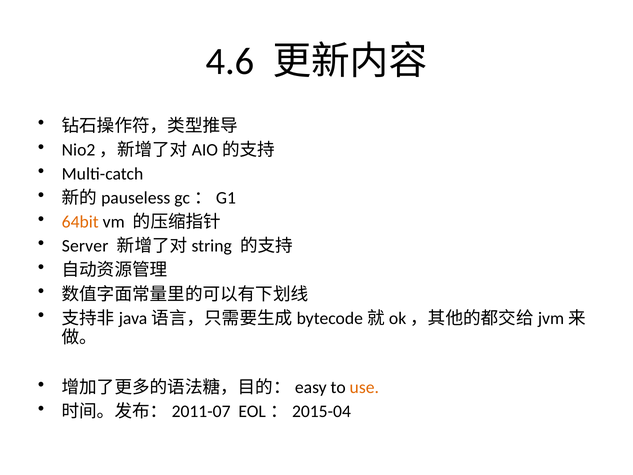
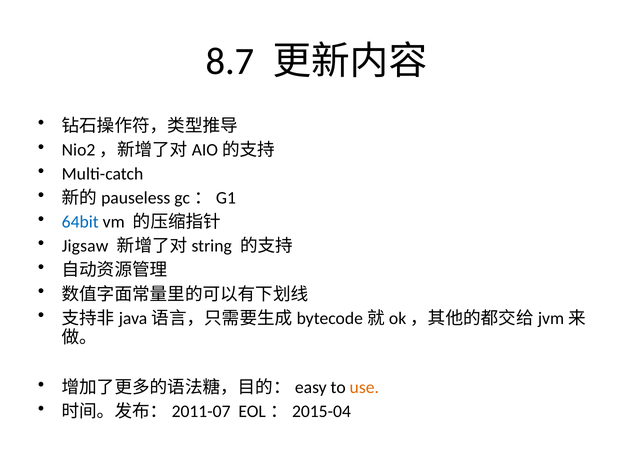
4.6: 4.6 -> 8.7 (230, 61)
64bit colour: orange -> blue (80, 222)
Server: Server -> Jigsaw (85, 246)
